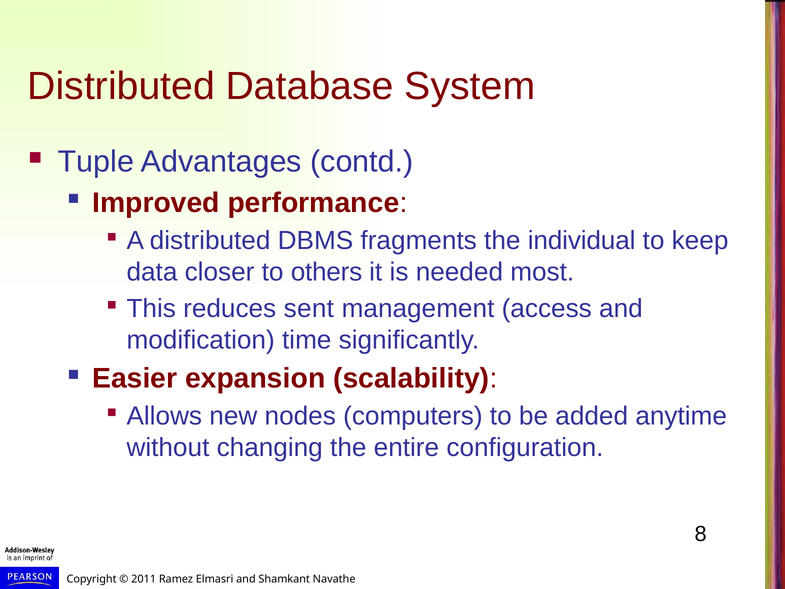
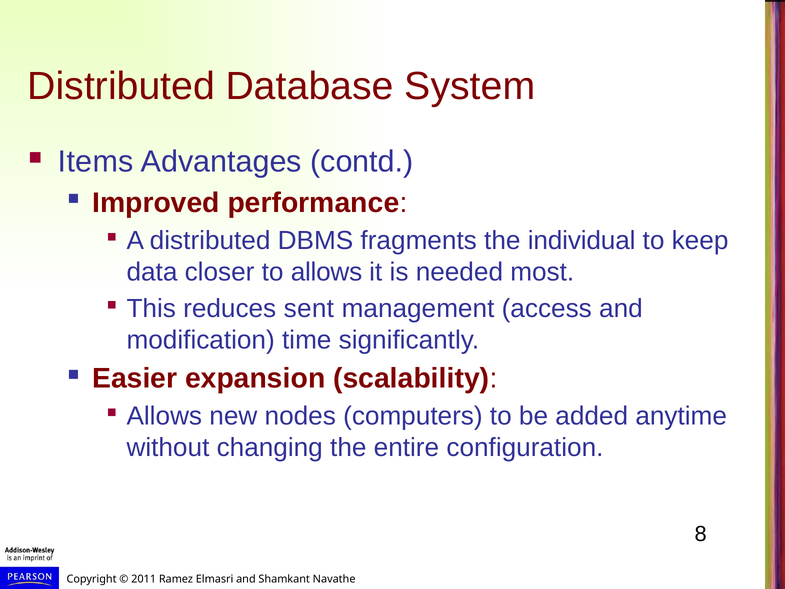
Tuple: Tuple -> Items (96, 162)
to others: others -> allows (326, 272)
